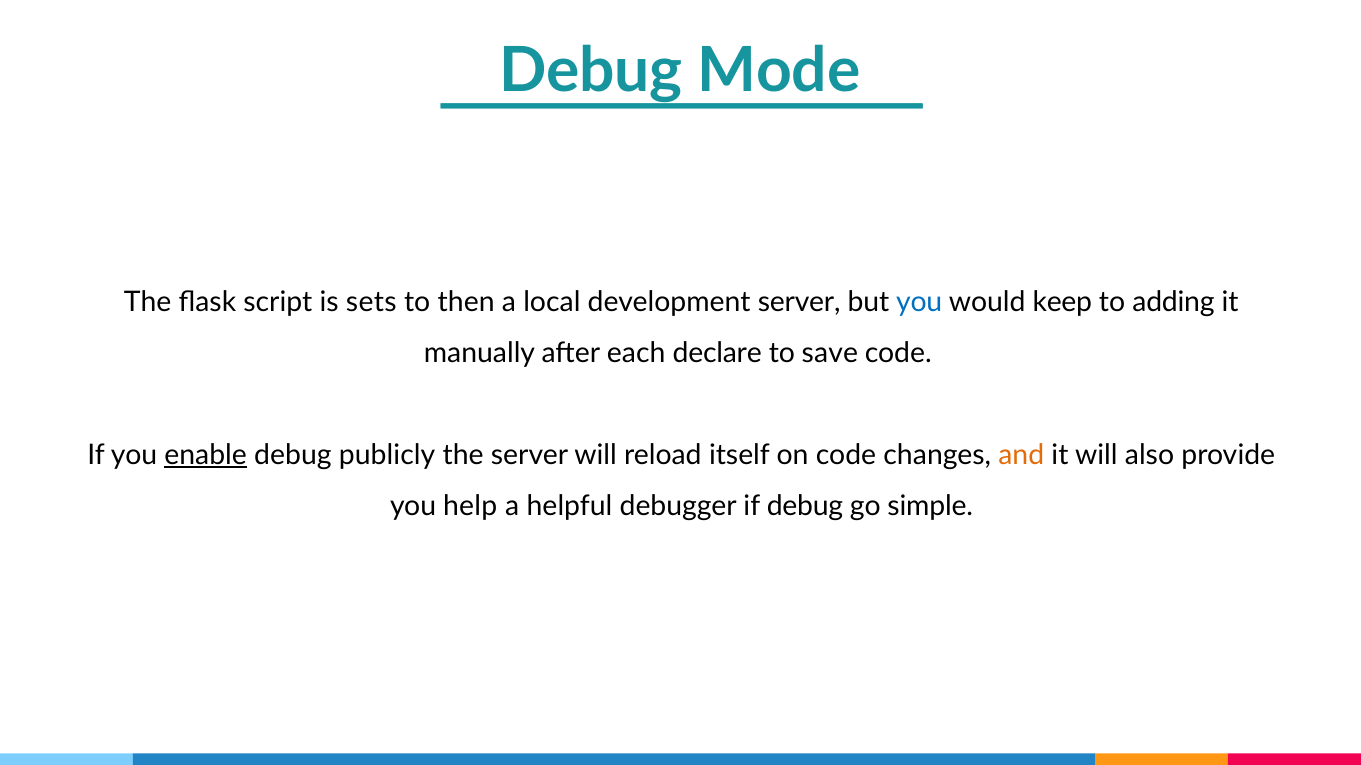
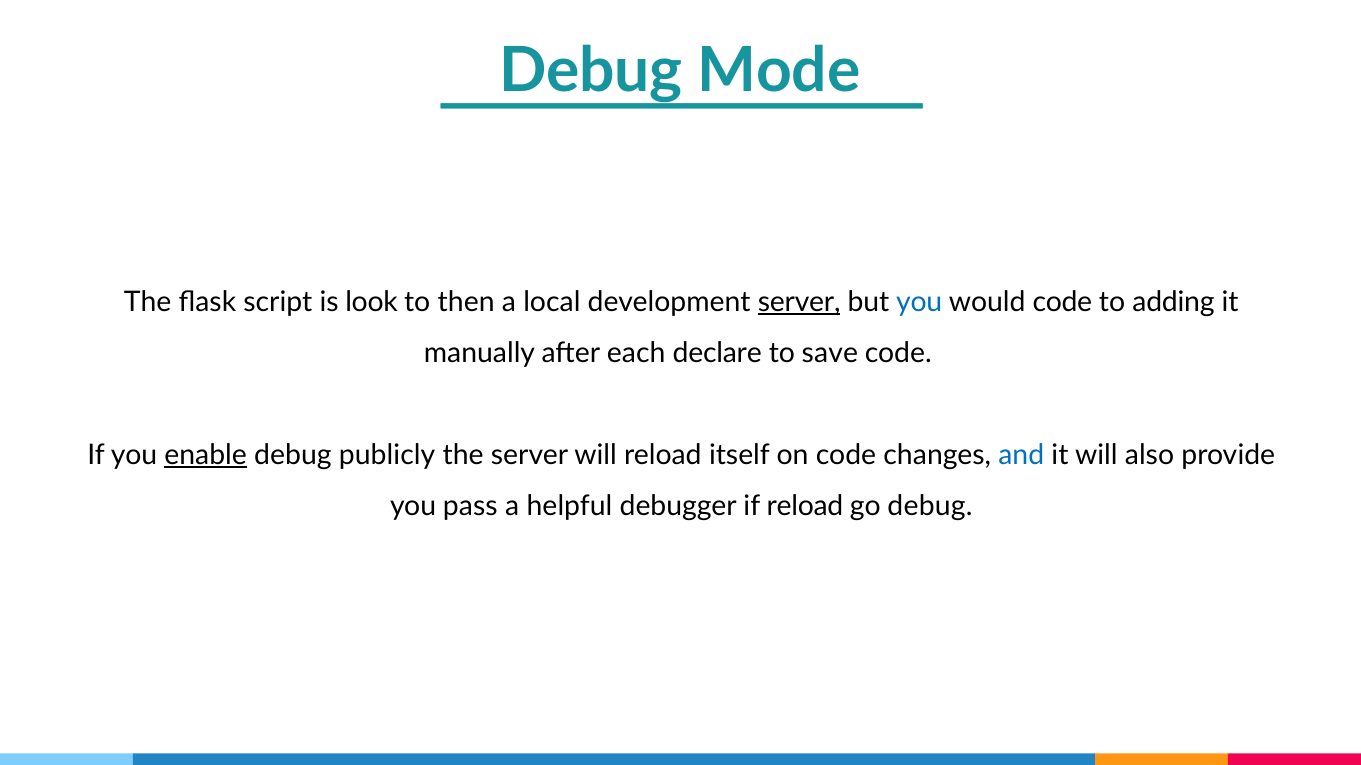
sets: sets -> look (372, 302)
server underline: none -> present (799, 302)
would keep: keep -> code (1062, 302)
and colour: orange -> blue (1021, 455)
help: help -> pass (470, 506)
if debug: debug -> reload (805, 506)
go simple: simple -> debug (930, 506)
